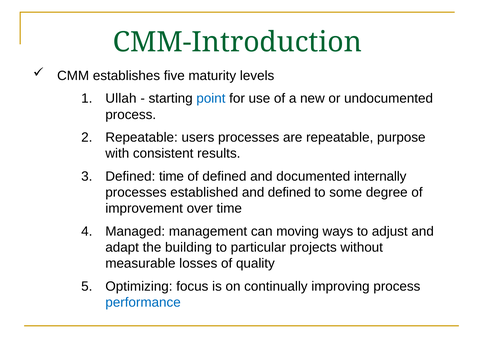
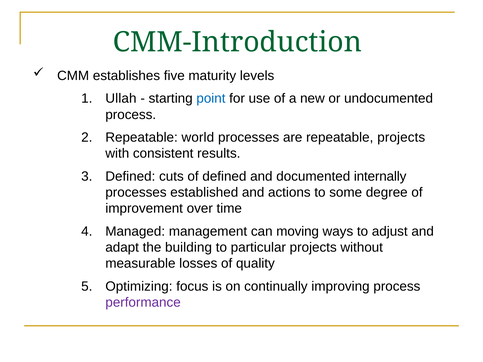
users: users -> world (198, 138)
repeatable purpose: purpose -> projects (401, 138)
Defined time: time -> cuts (171, 176)
and defined: defined -> actions (289, 193)
performance colour: blue -> purple (143, 303)
